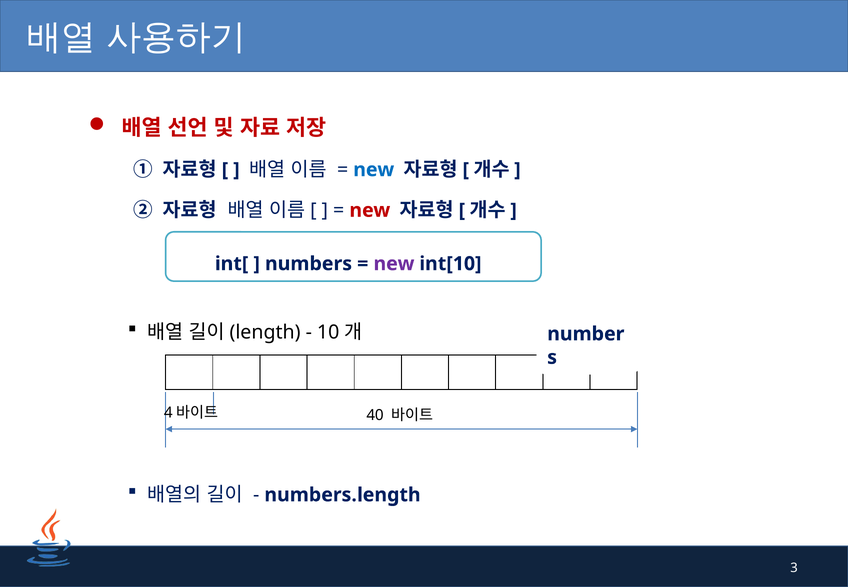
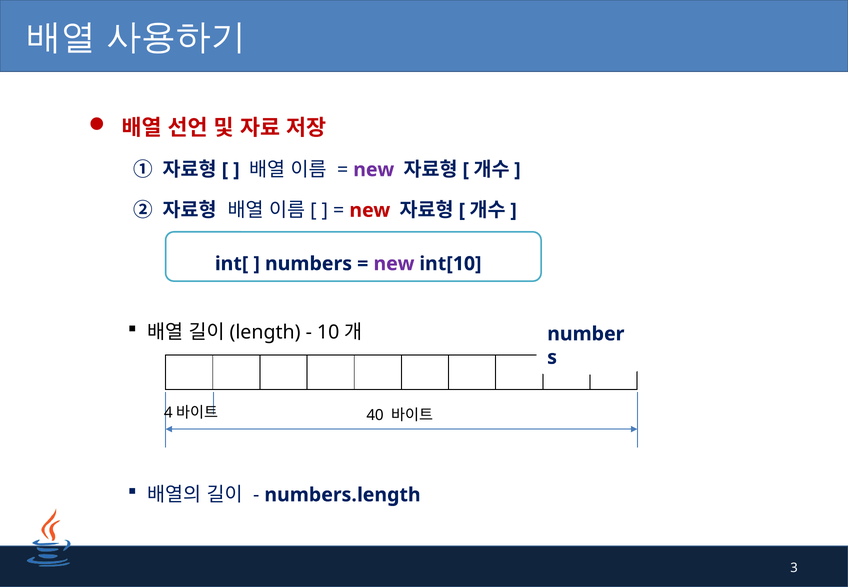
new colour: blue -> purple (374, 170)
